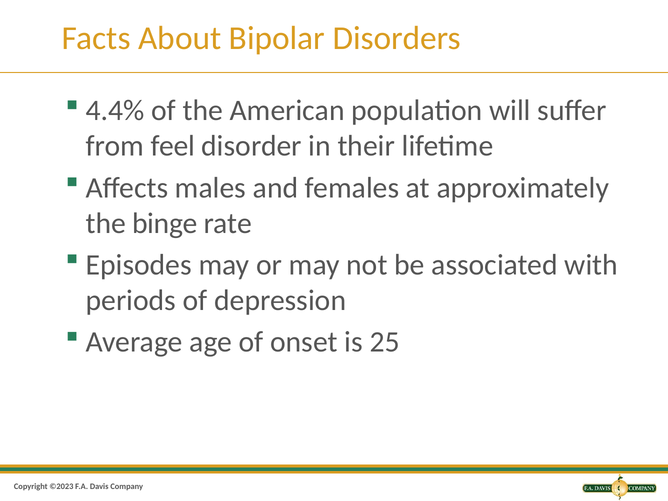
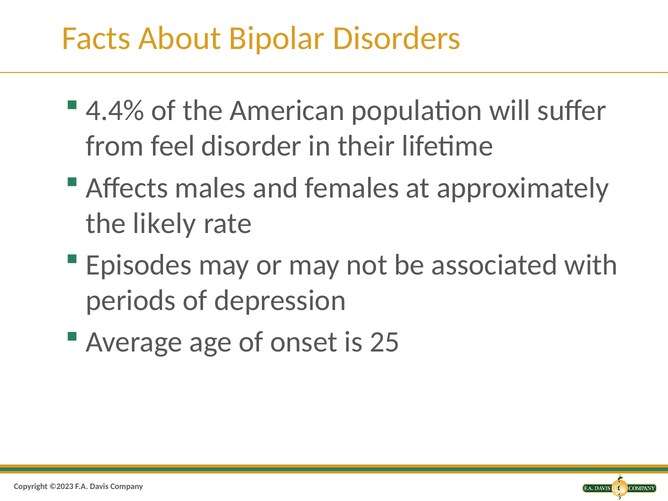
binge: binge -> likely (165, 223)
